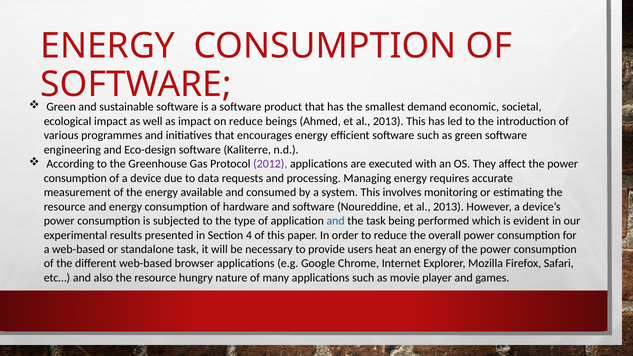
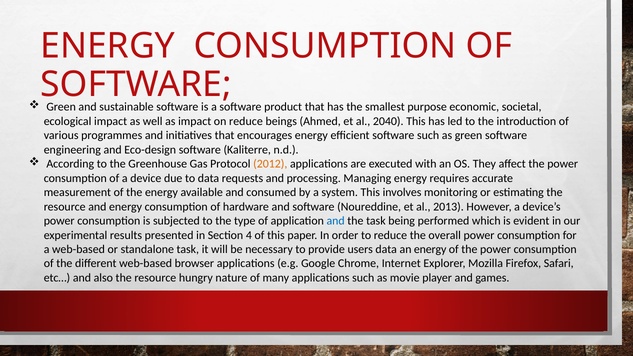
demand: demand -> purpose (427, 107)
Ahmed et al 2013: 2013 -> 2040 (388, 121)
2012 colour: purple -> orange (270, 164)
users heat: heat -> data (386, 249)
